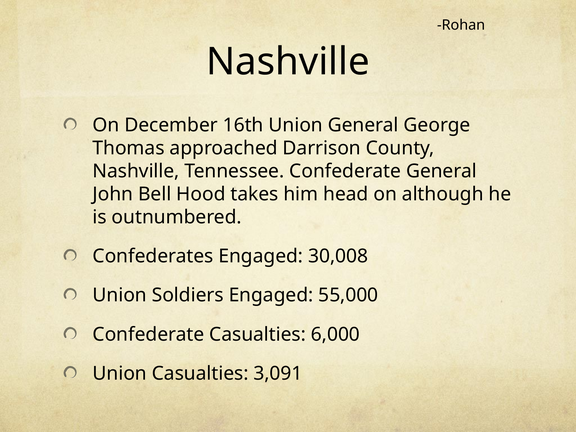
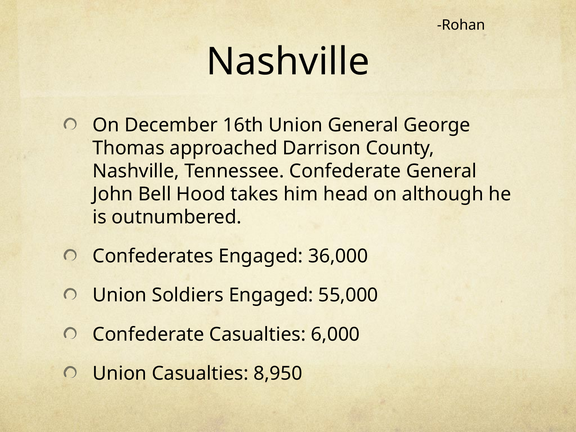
30,008: 30,008 -> 36,000 (338, 256)
3,091: 3,091 -> 8,950 (278, 373)
